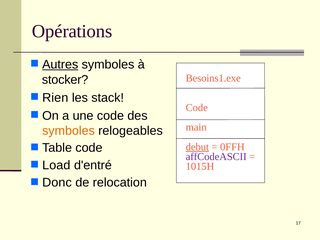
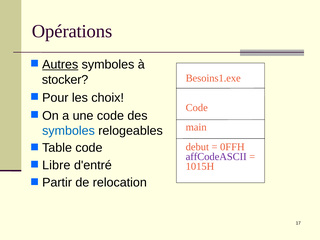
Rien: Rien -> Pour (55, 98)
stack: stack -> choix (108, 98)
symboles colour: orange -> blue (68, 131)
debut underline: present -> none (197, 147)
Load: Load -> Libre (56, 165)
Donc: Donc -> Partir (57, 183)
